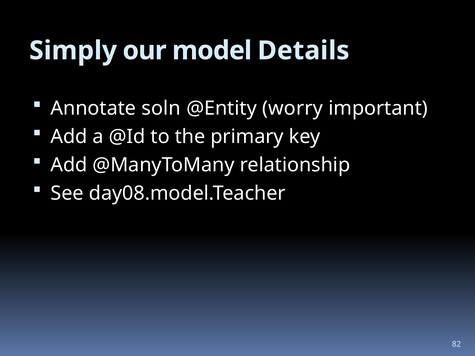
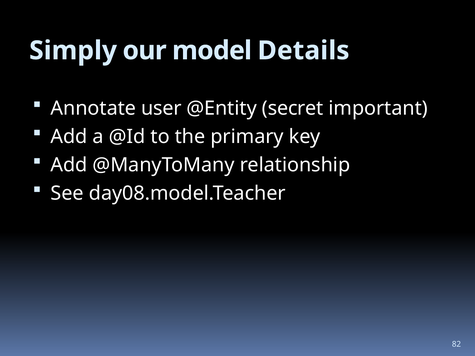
soln: soln -> user (161, 108)
worry: worry -> secret (293, 108)
